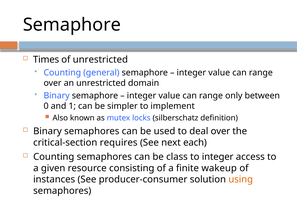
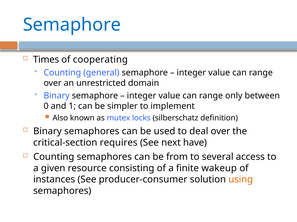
Semaphore colour: black -> blue (72, 25)
of unrestricted: unrestricted -> cooperating (100, 60)
each: each -> have (195, 143)
class: class -> from (177, 157)
to integer: integer -> several (218, 157)
